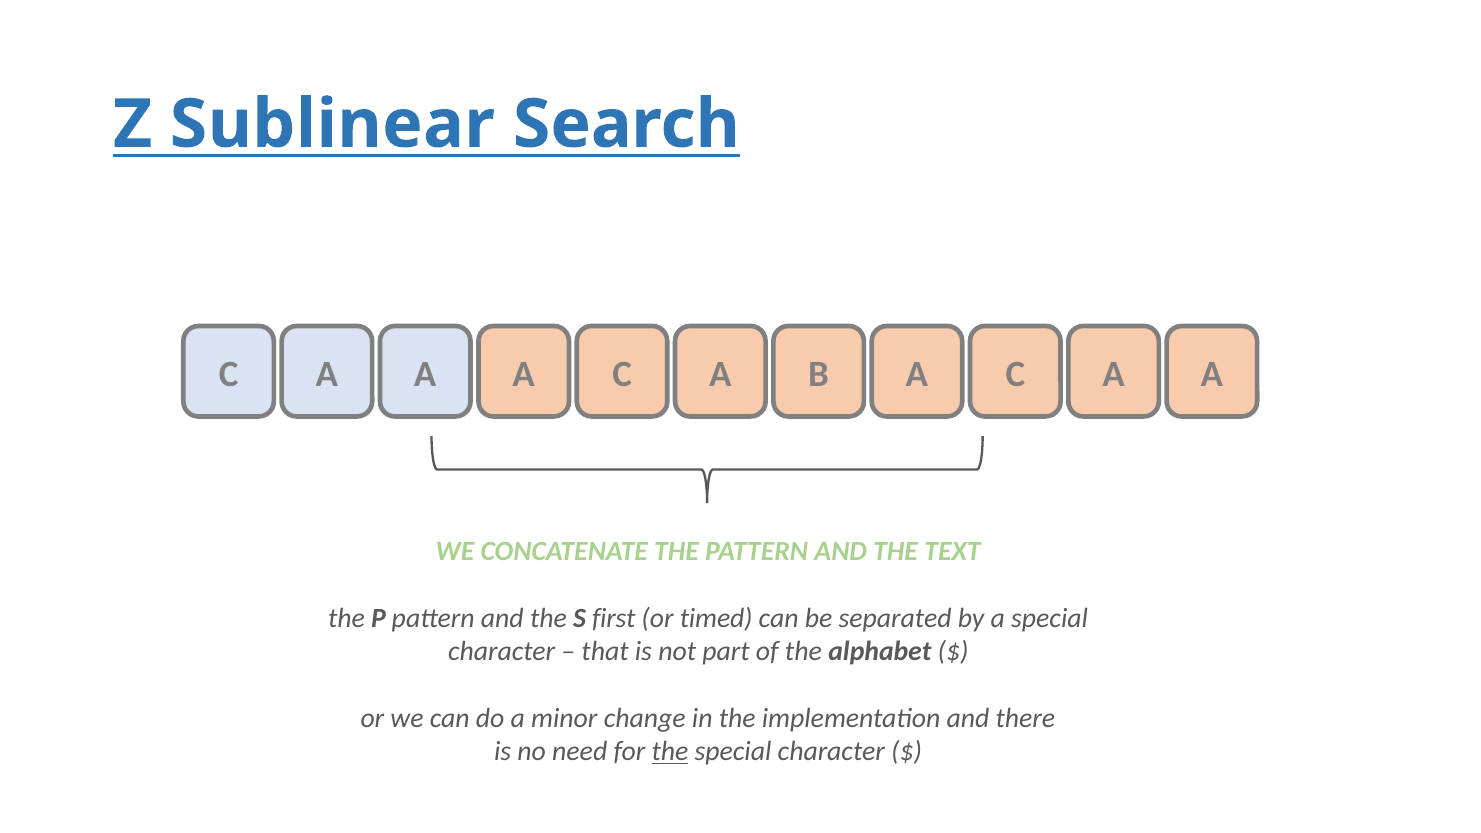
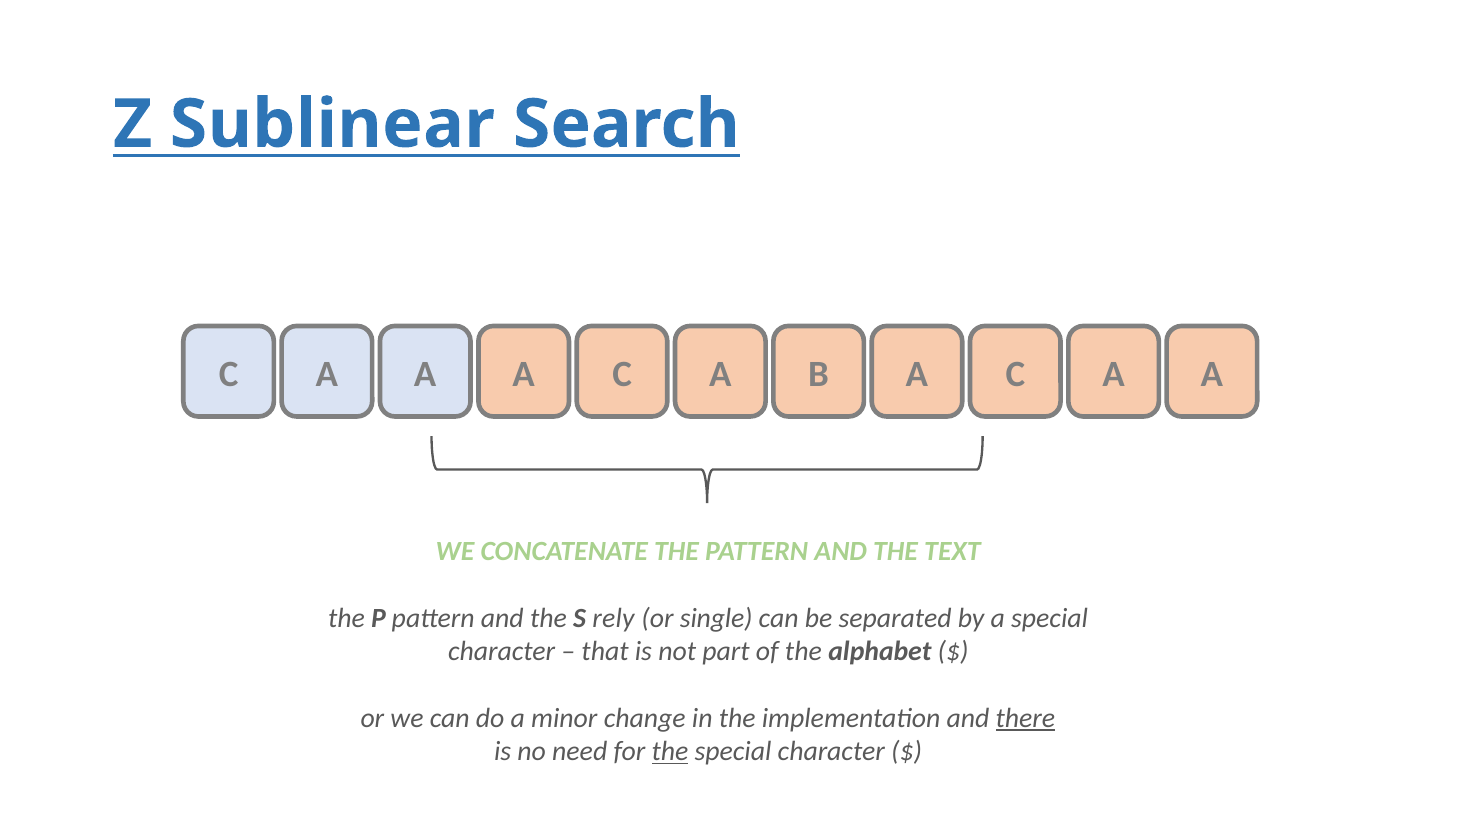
first: first -> rely (613, 618)
timed: timed -> single (716, 618)
there underline: none -> present (1025, 718)
